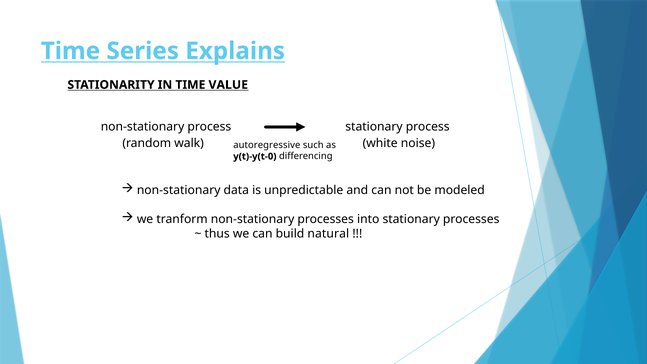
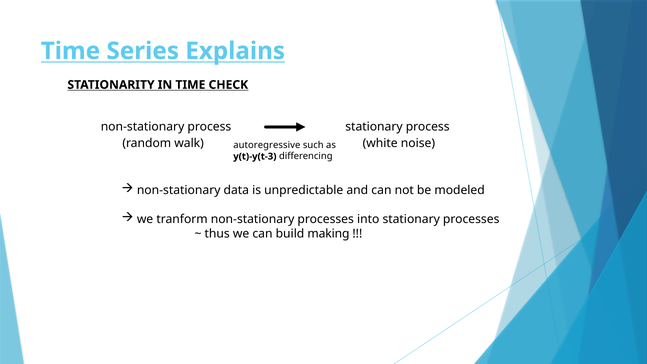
VALUE: VALUE -> CHECK (228, 85)
y(t)-y(t-0: y(t)-y(t-0 -> y(t)-y(t-3 (255, 156)
natural: natural -> making (328, 234)
